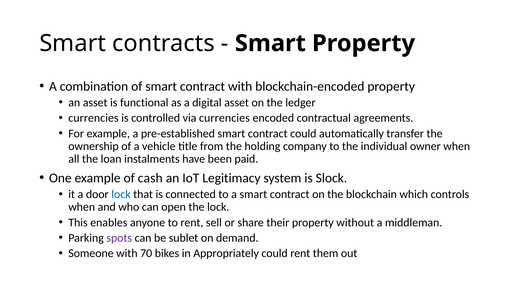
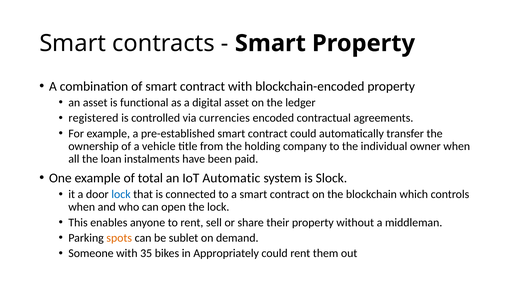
currencies: currencies -> registered (93, 118)
cash: cash -> total (150, 178)
Legitimacy: Legitimacy -> Automatic (231, 178)
spots colour: purple -> orange (119, 238)
70: 70 -> 35 (146, 254)
